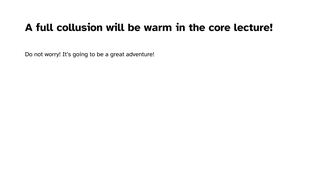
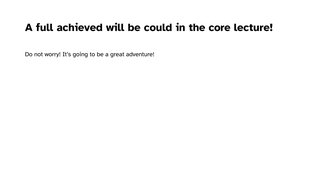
collusion: collusion -> achieved (80, 28)
warm: warm -> could (158, 28)
